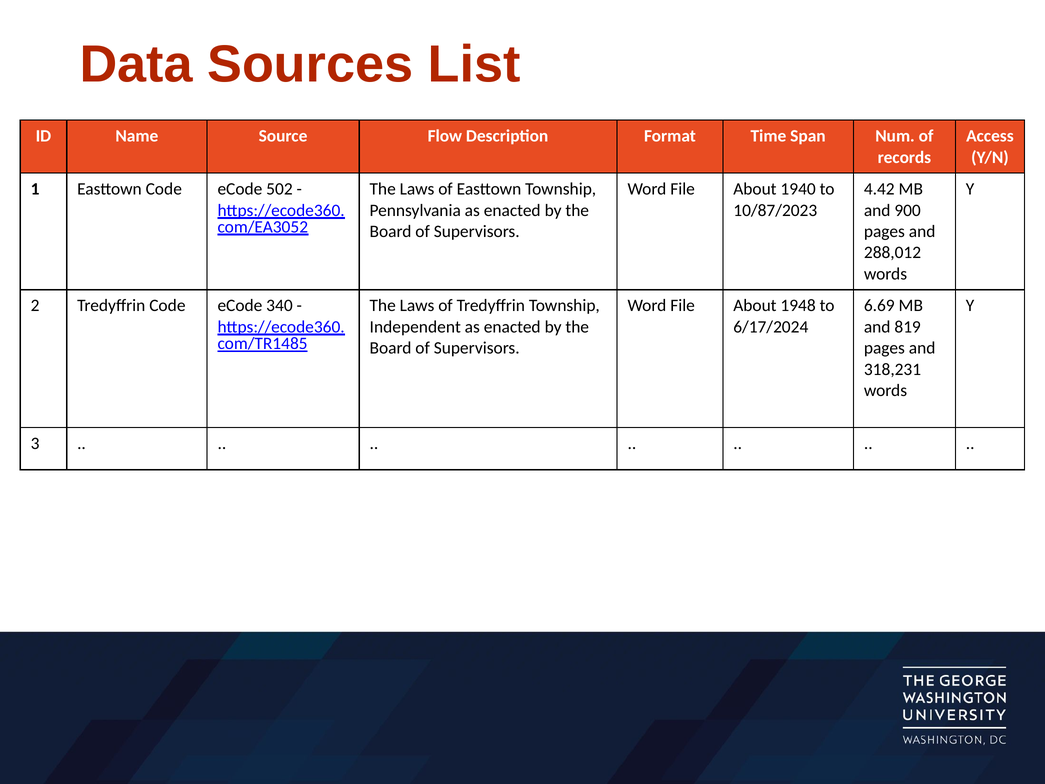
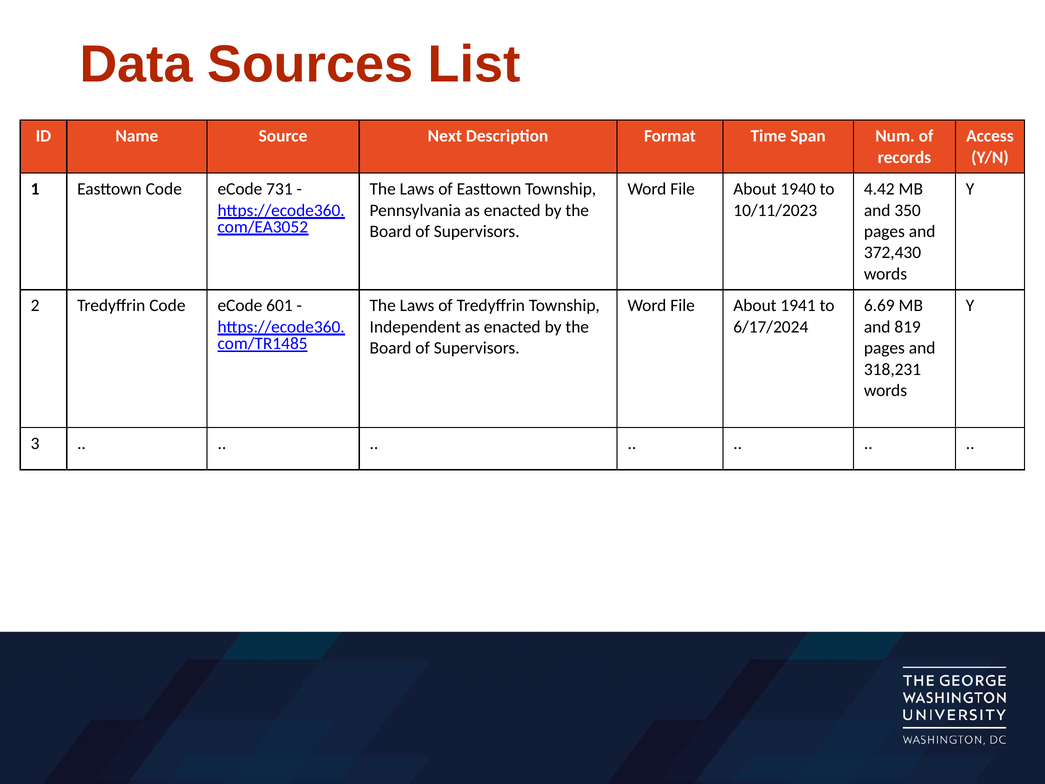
Flow: Flow -> Next (445, 136)
502: 502 -> 731 (279, 189)
10/87/2023: 10/87/2023 -> 10/11/2023 (775, 210)
900: 900 -> 350 (908, 210)
288,012: 288,012 -> 372,430 (893, 253)
340: 340 -> 601 (279, 306)
1948: 1948 -> 1941 (798, 306)
